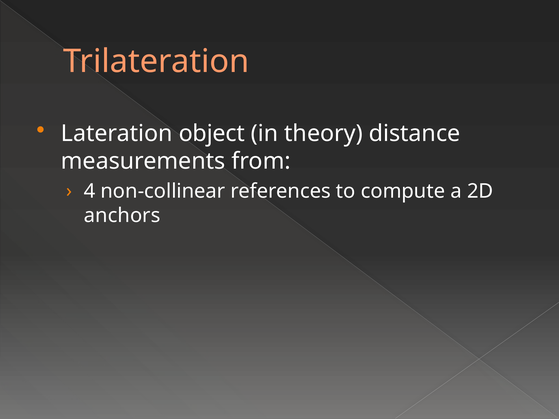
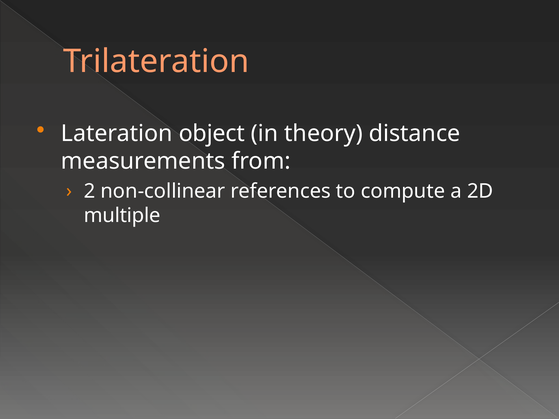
4: 4 -> 2 (90, 191)
anchors: anchors -> multiple (122, 216)
